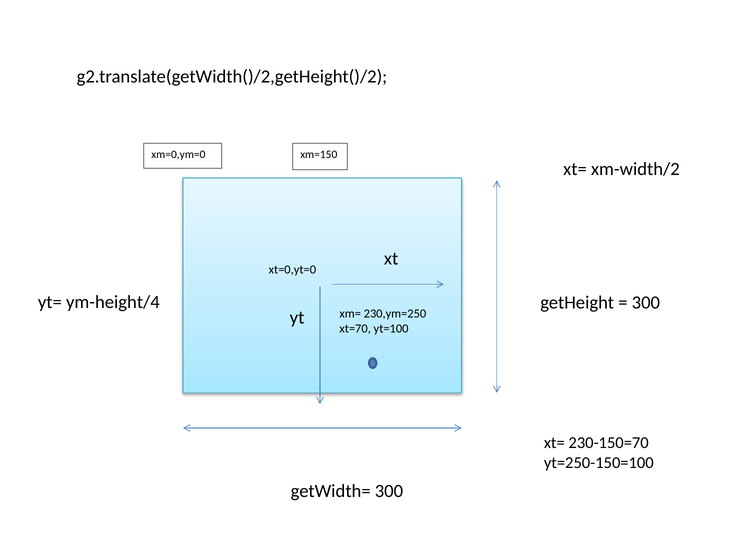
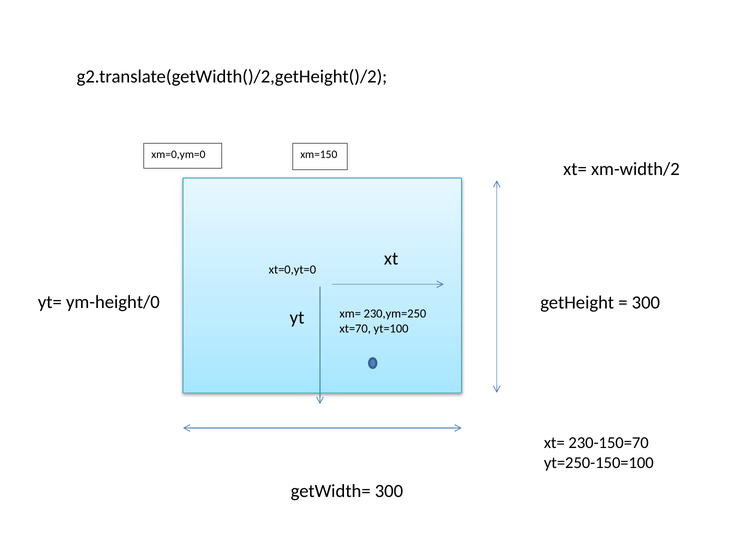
ym-height/4: ym-height/4 -> ym-height/0 (113, 303)
